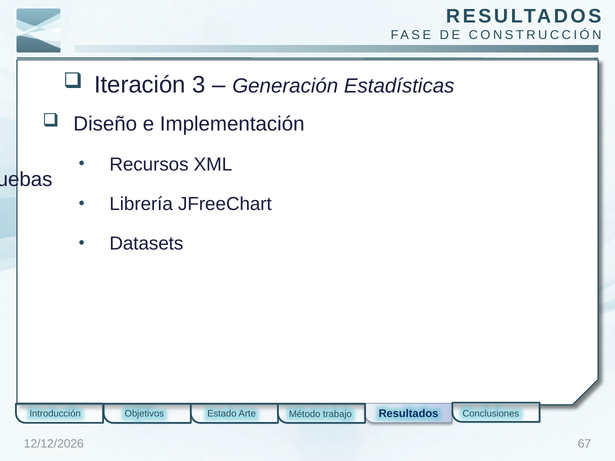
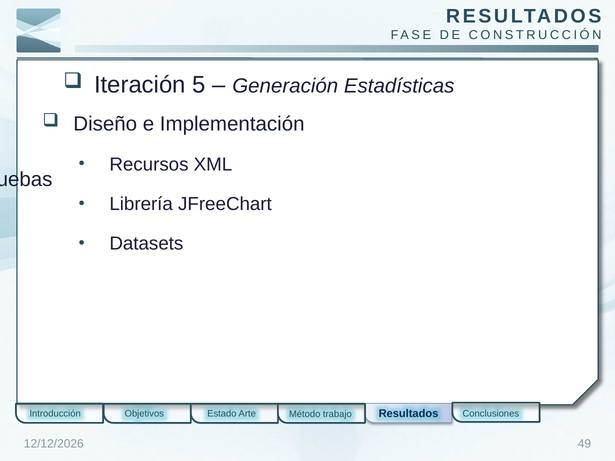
3: 3 -> 5 (199, 85)
67: 67 -> 49 (584, 444)
